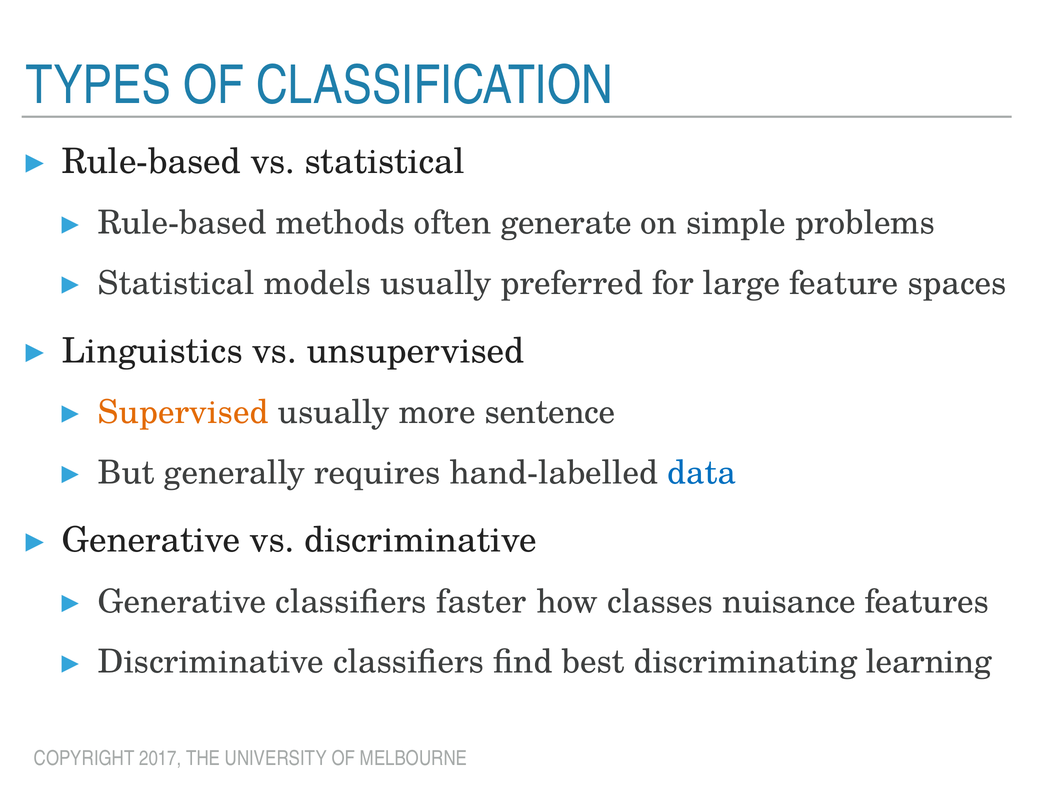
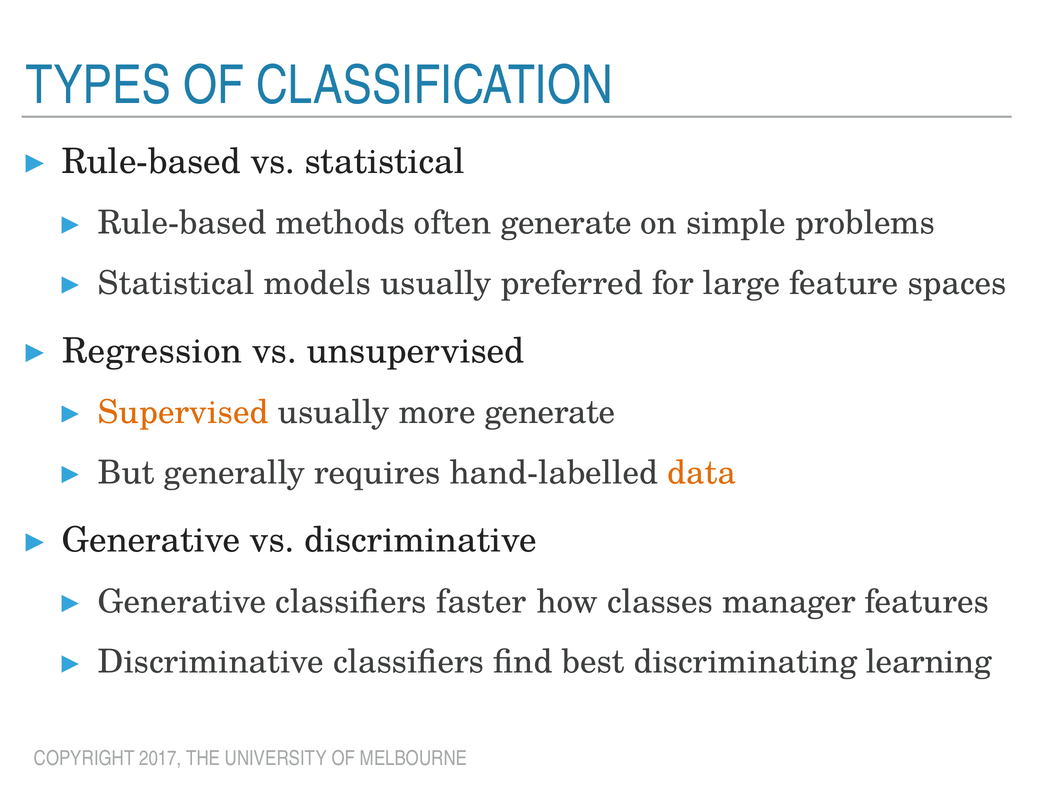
Linguistics: Linguistics -> Regression (152, 351)
more sentence: sentence -> generate (550, 412)
data colour: blue -> orange (702, 473)
nuisance: nuisance -> manager (789, 602)
